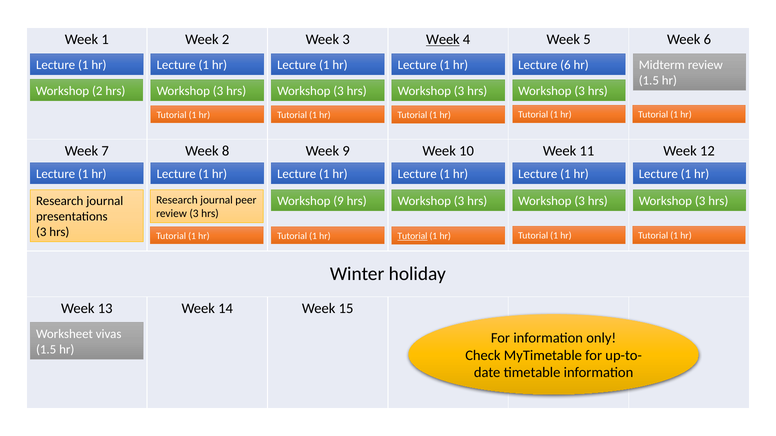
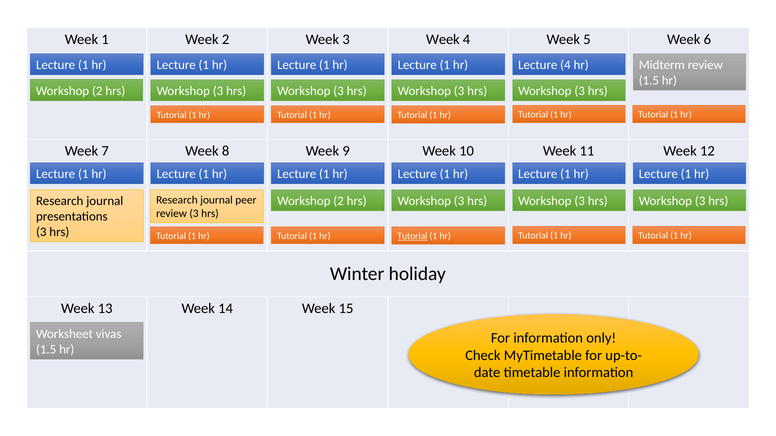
Week underline: present -> none (443, 40)
Lecture 6: 6 -> 4 (565, 65)
9: 9 -> 2 (339, 201)
